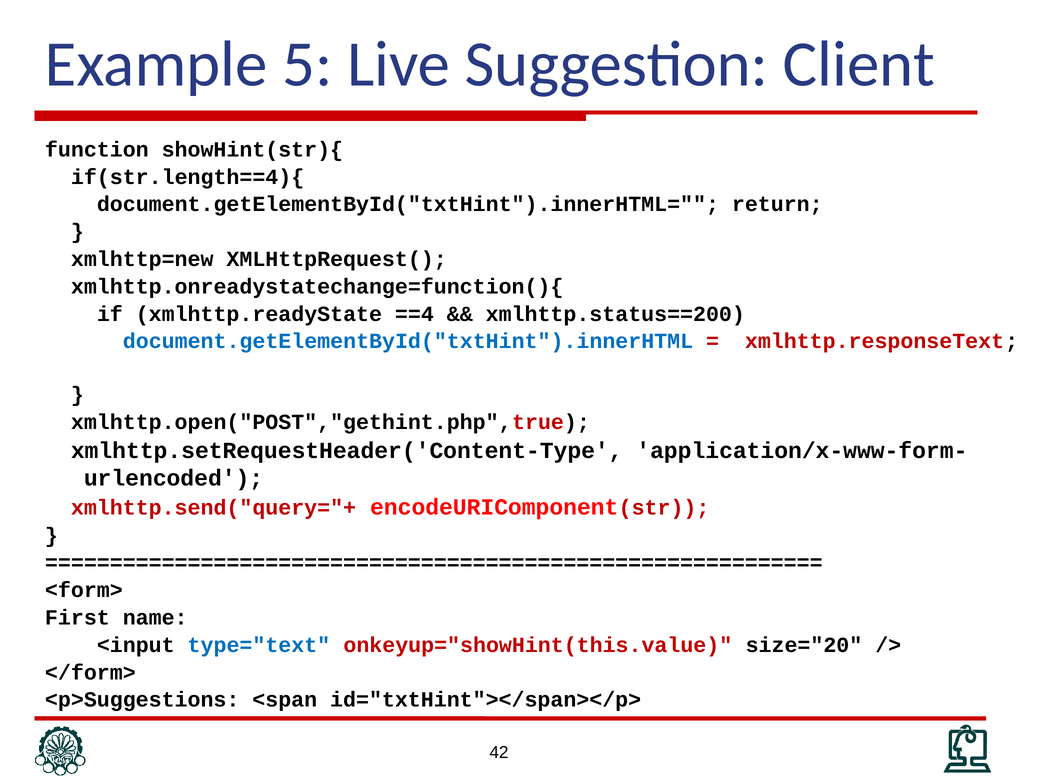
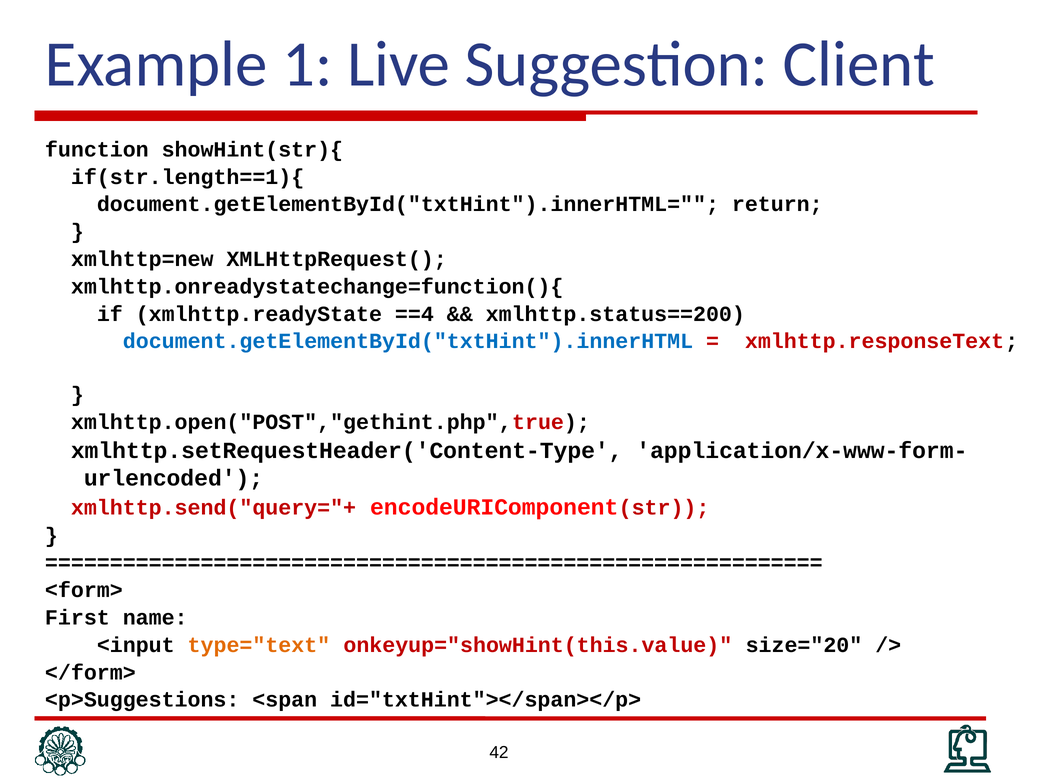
5: 5 -> 1 (307, 64)
if(str.length==4){: if(str.length==4){ -> if(str.length==1){ (188, 177)
type="text colour: blue -> orange (259, 645)
